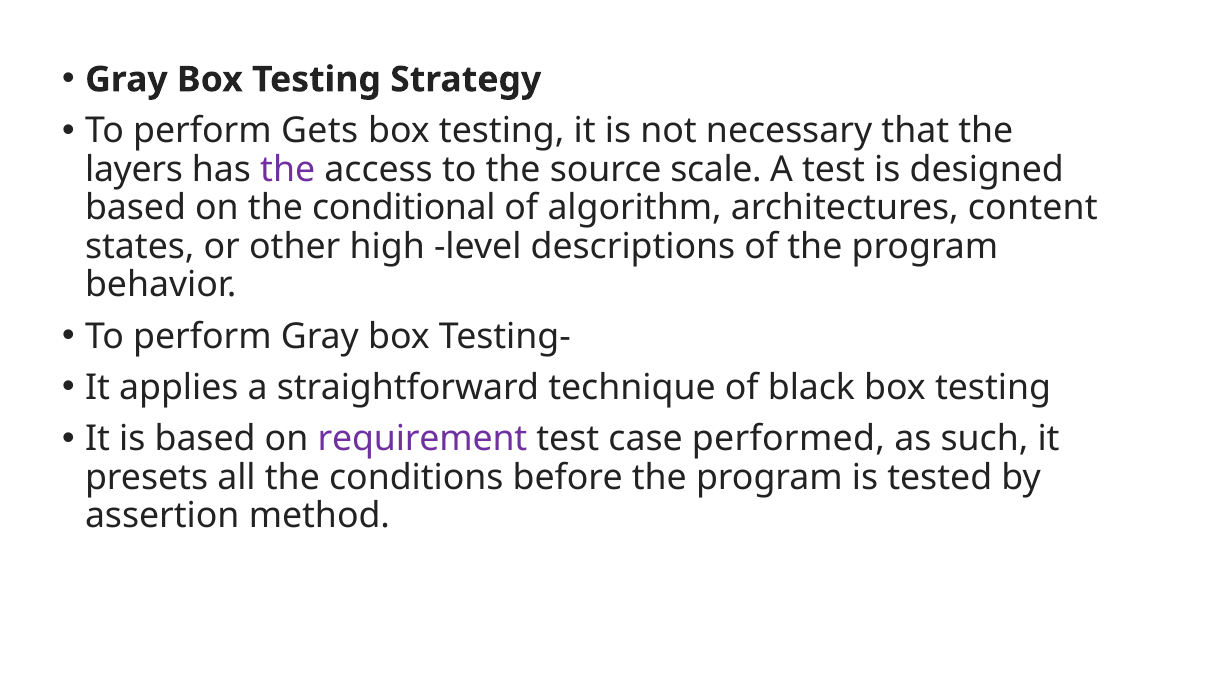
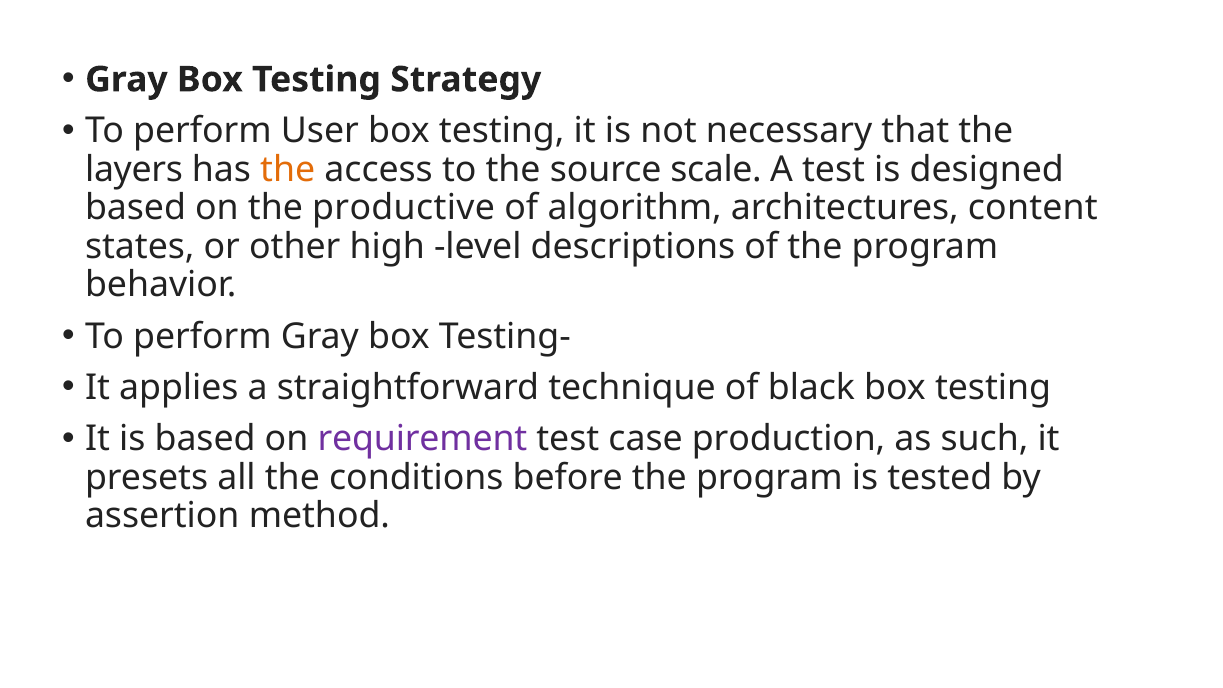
Gets: Gets -> User (320, 131)
the colour: purple -> orange (288, 169)
conditional: conditional -> productive (404, 208)
performed: performed -> production (789, 439)
